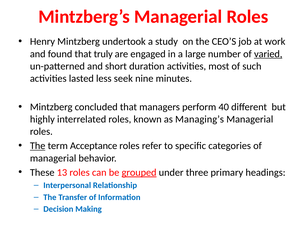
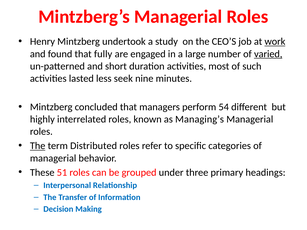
work underline: none -> present (275, 42)
truly: truly -> fully (103, 54)
40: 40 -> 54 (224, 107)
Acceptance: Acceptance -> Distributed (94, 146)
13: 13 -> 51 (62, 173)
grouped underline: present -> none (139, 173)
